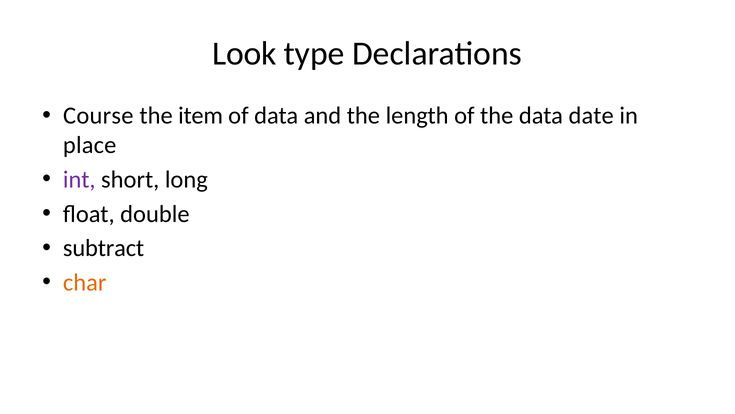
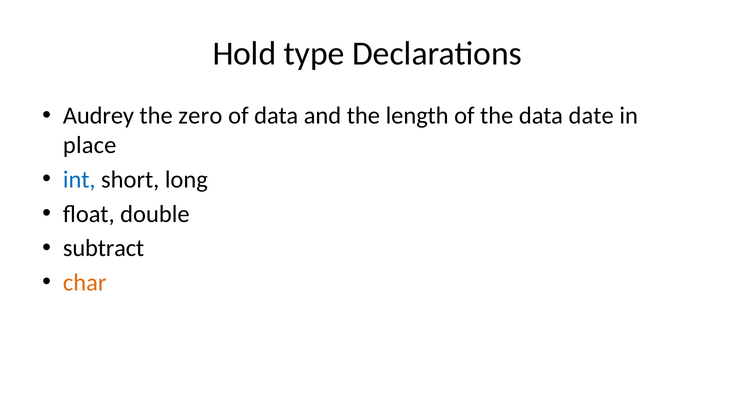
Look: Look -> Hold (244, 53)
Course: Course -> Audrey (98, 116)
item: item -> zero (200, 116)
int colour: purple -> blue (79, 179)
